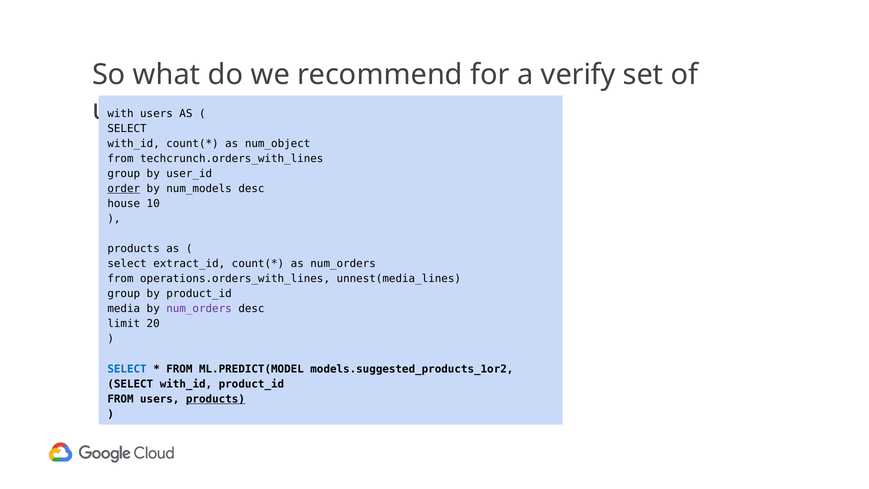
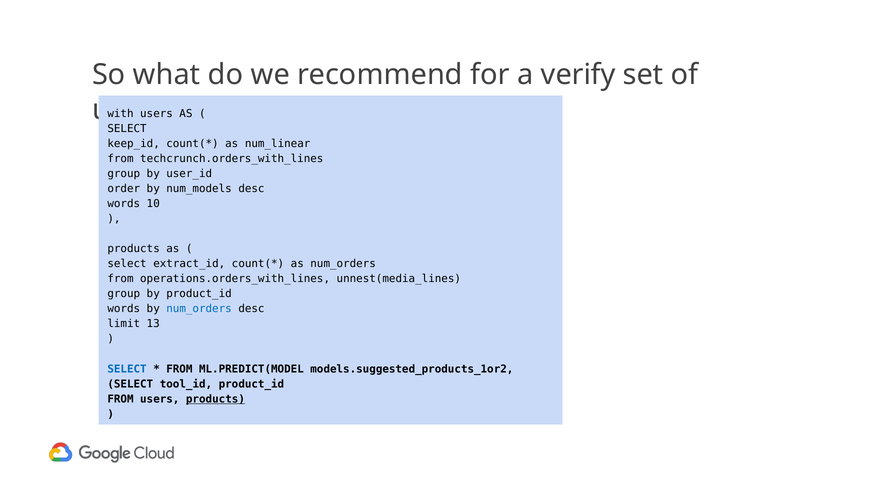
with_id: with_id -> keep_id (134, 144)
num_object: num_object -> num_linear (278, 144)
order underline: present -> none (124, 189)
house: house -> words (124, 204)
media: media -> words (124, 309)
num_orders colour: purple -> blue (199, 309)
20: 20 -> 13 (153, 324)
with_id: with_id -> tool_id (186, 384)
